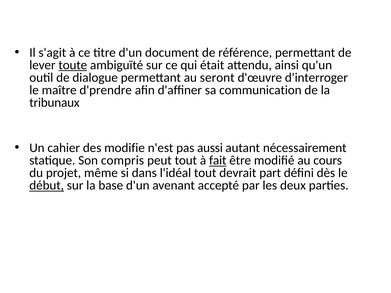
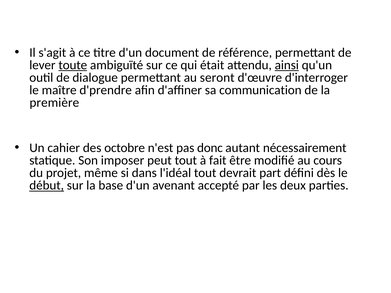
ainsi underline: none -> present (287, 65)
tribunaux: tribunaux -> première (54, 103)
modifie: modifie -> octobre (125, 148)
aussi: aussi -> donc (210, 148)
compris: compris -> imposer (123, 161)
fait underline: present -> none (218, 161)
